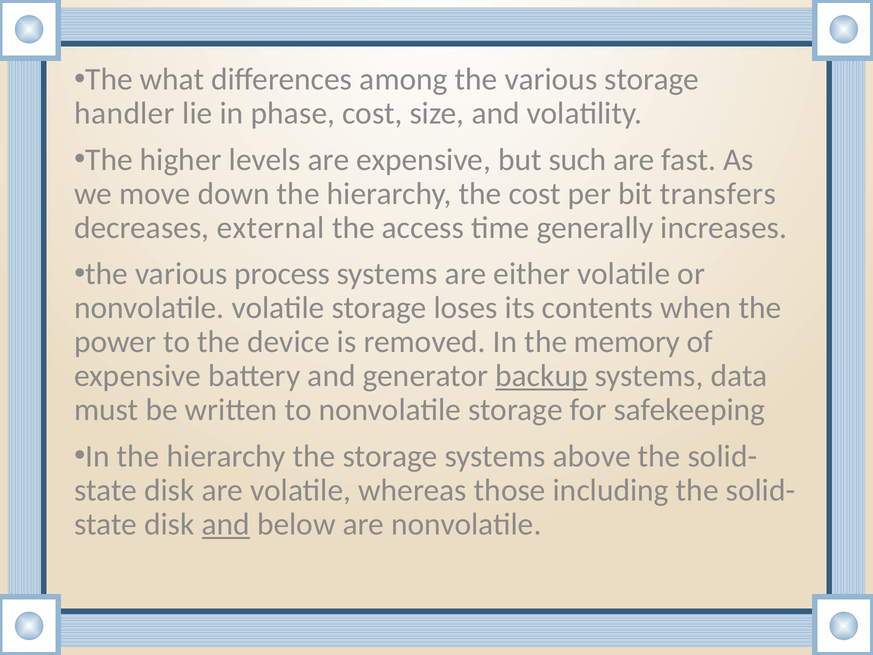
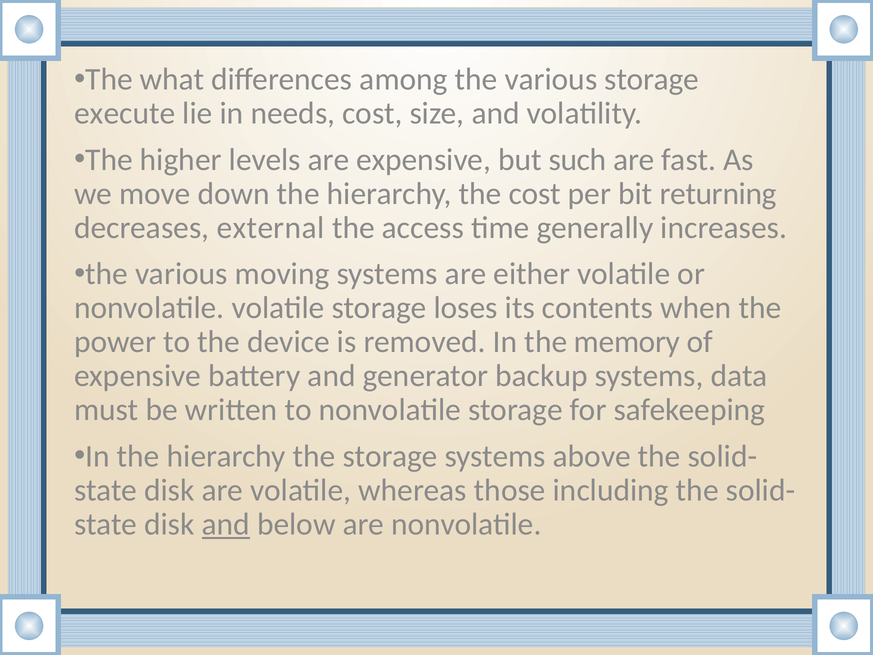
handler: handler -> execute (125, 113)
phase: phase -> needs (293, 113)
transfers: transfers -> returning (718, 194)
process: process -> moving (282, 274)
backup underline: present -> none (541, 376)
